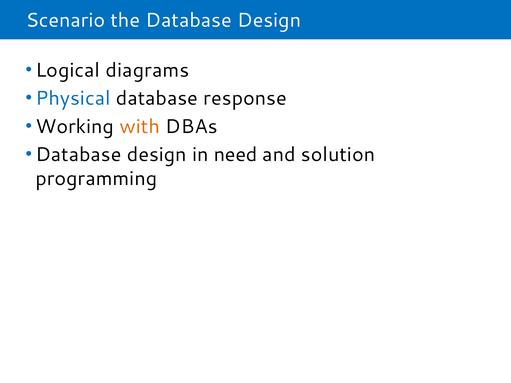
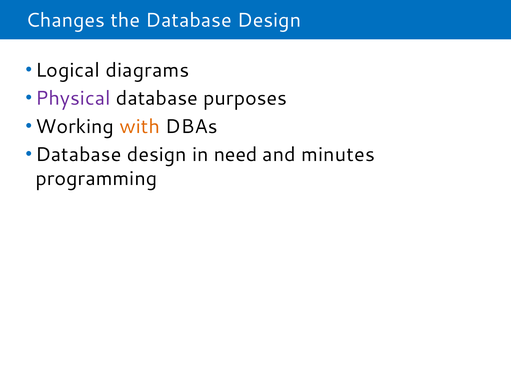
Scenario: Scenario -> Changes (65, 20)
Physical colour: blue -> purple (73, 98)
response: response -> purposes (245, 98)
solution: solution -> minutes (338, 155)
